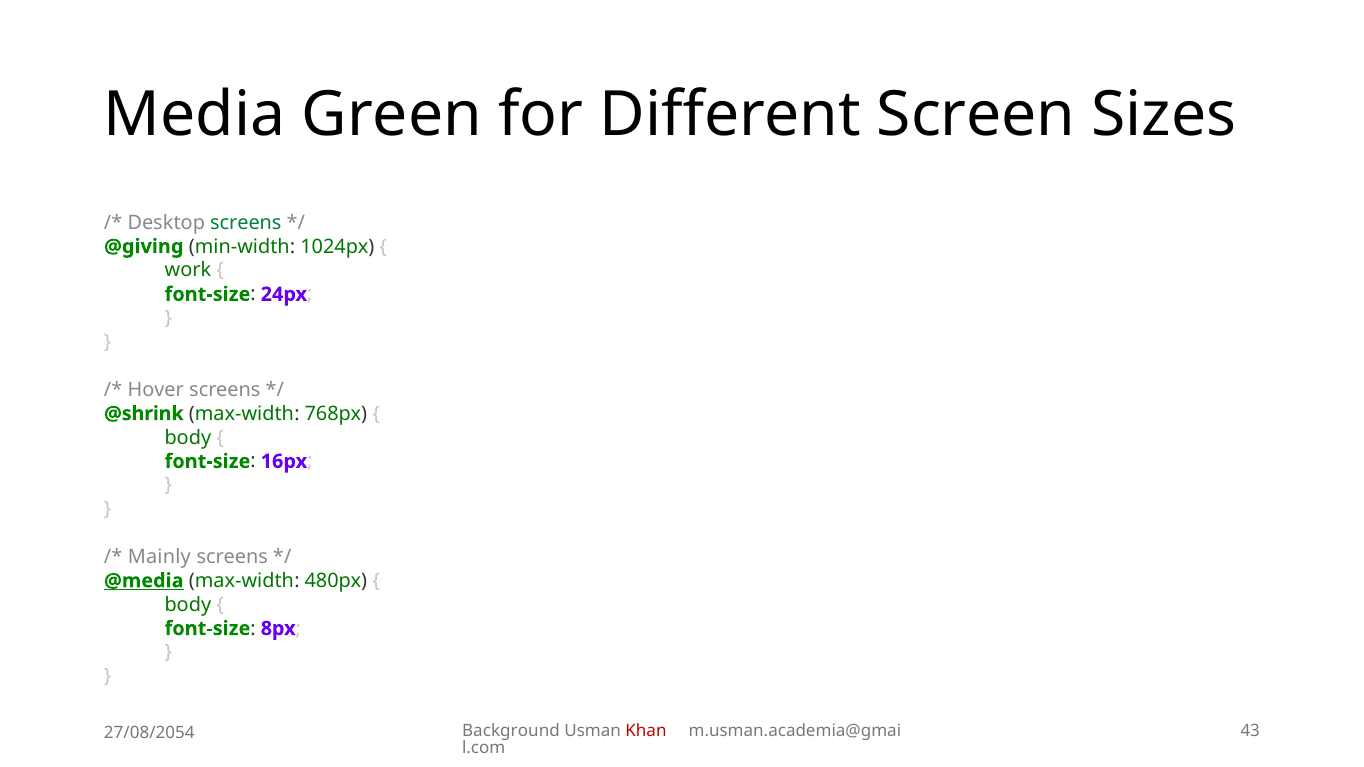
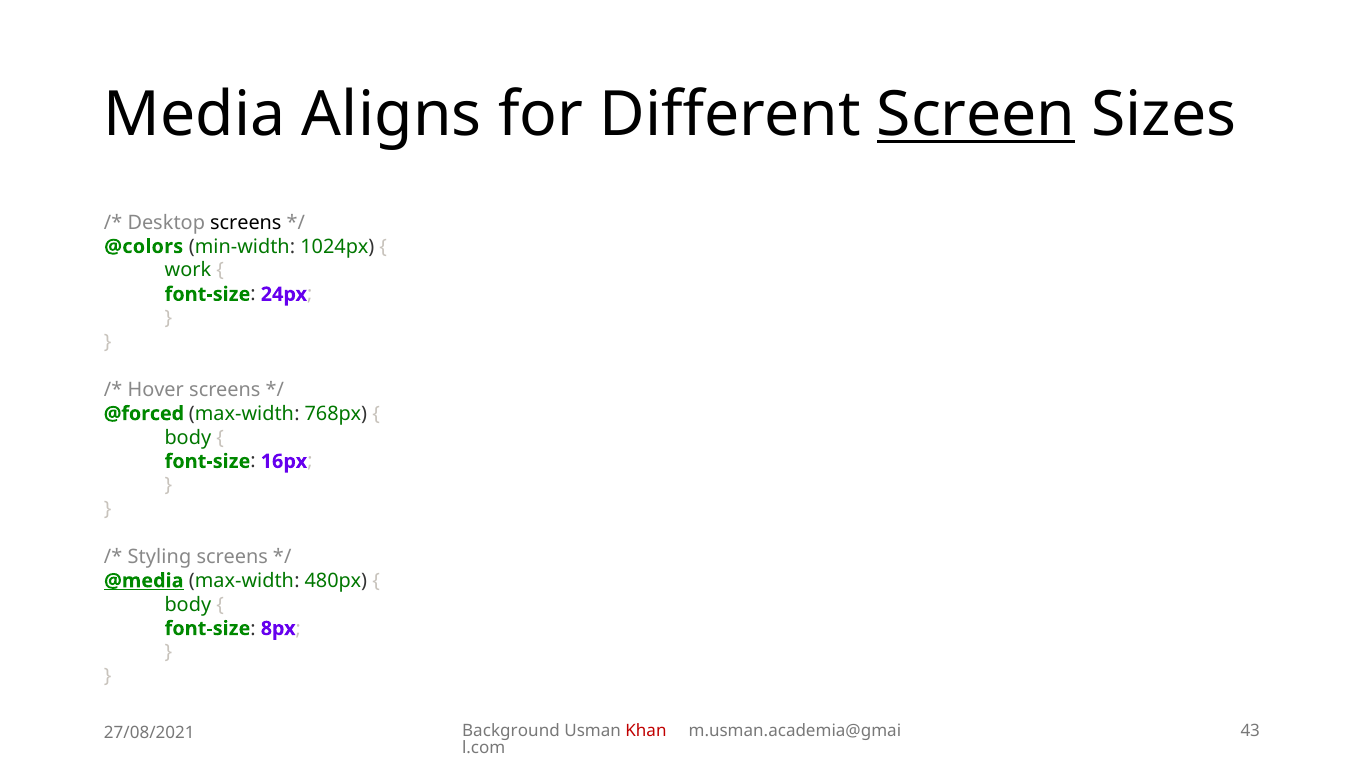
Green: Green -> Aligns (392, 115)
Screen underline: none -> present (976, 115)
screens colour: green -> black (246, 223)
@giving: @giving -> @colors (144, 247)
@shrink: @shrink -> @forced (144, 414)
Mainly: Mainly -> Styling (159, 557)
27/08/2054: 27/08/2054 -> 27/08/2021 (149, 733)
